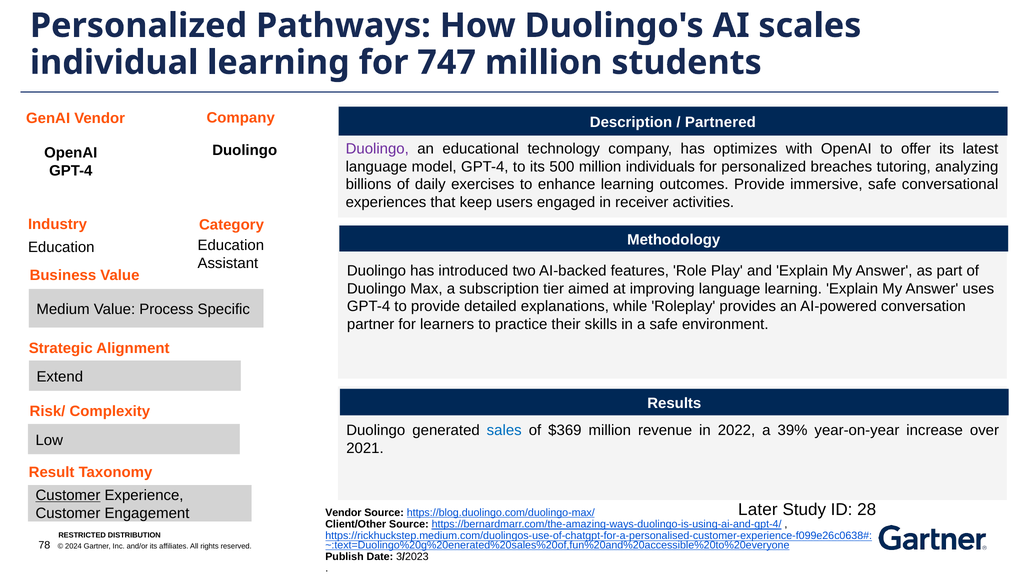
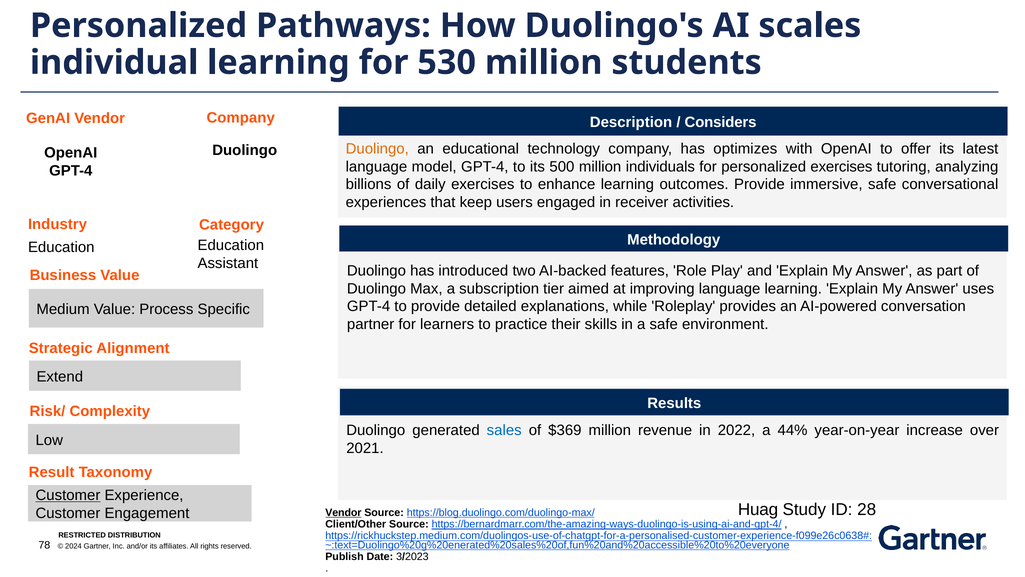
747: 747 -> 530 (447, 63)
Partnered: Partnered -> Considers (721, 122)
Duolingo colour: purple -> orange (377, 149)
personalized breaches: breaches -> exercises (841, 166)
39%: 39% -> 44% (793, 430)
Later: Later -> Huag (758, 509)
Vendor underline: none -> present (343, 512)
